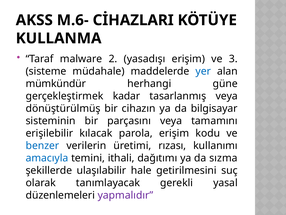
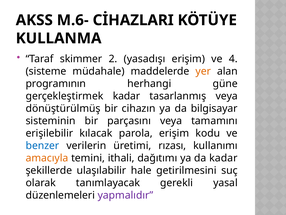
malware: malware -> skimmer (81, 59)
3: 3 -> 4 (233, 59)
yer colour: blue -> orange (203, 71)
mümkündür: mümkündür -> programının (56, 83)
amacıyla colour: blue -> orange (47, 158)
da sızma: sızma -> kadar (223, 158)
